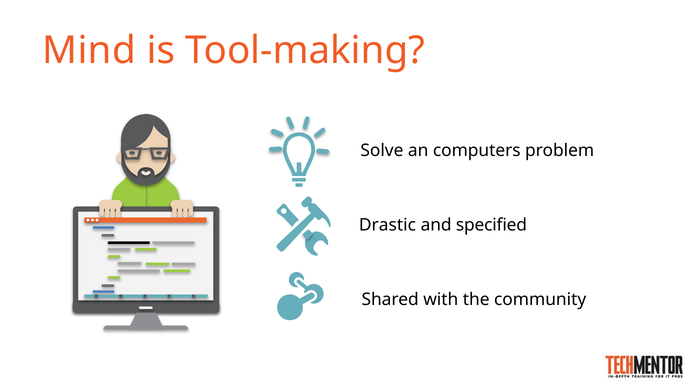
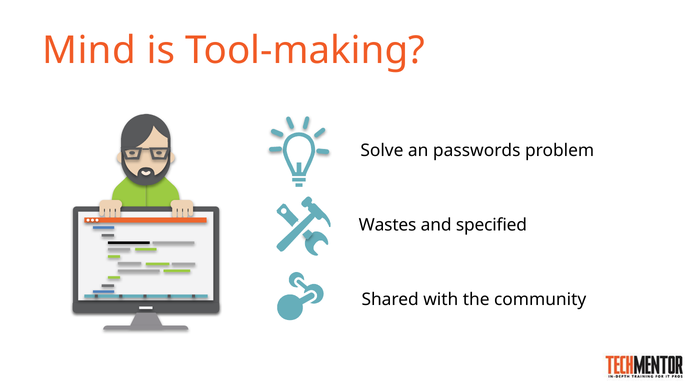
computers: computers -> passwords (477, 151)
Drastic: Drastic -> Wastes (388, 225)
